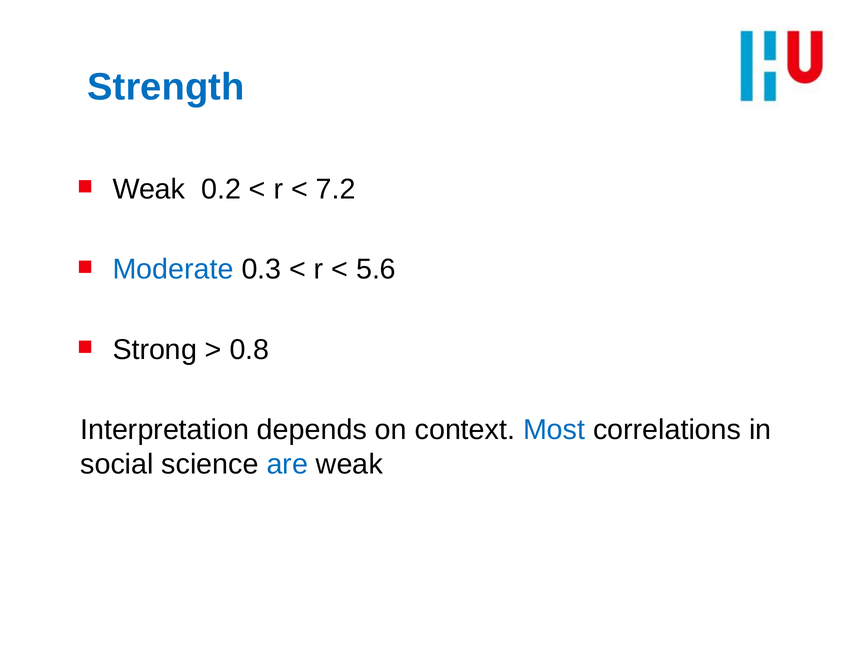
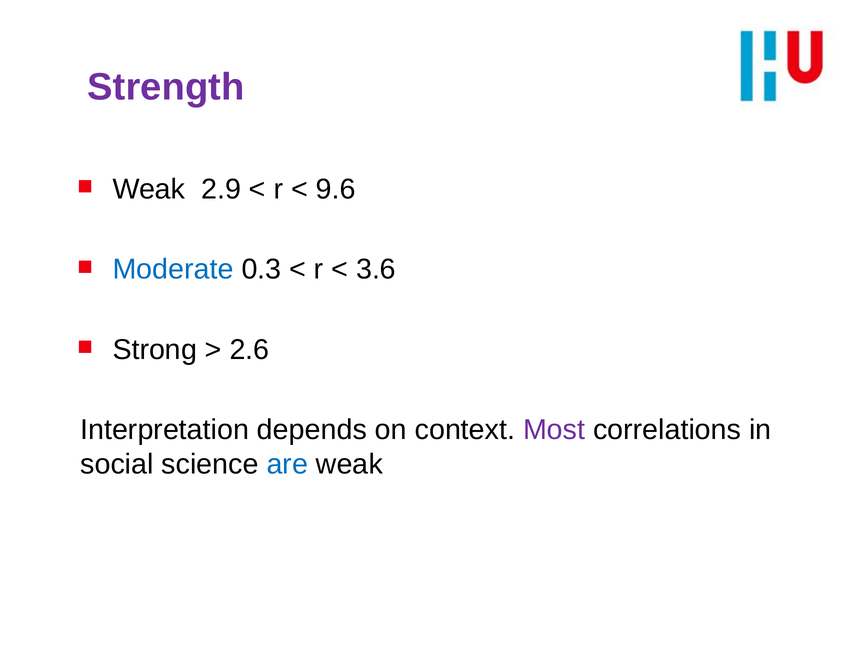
Strength colour: blue -> purple (166, 87)
0.2: 0.2 -> 2.9 (221, 189)
7.2: 7.2 -> 9.6 (336, 189)
5.6: 5.6 -> 3.6 (376, 269)
0.8: 0.8 -> 2.6 (249, 350)
Most colour: blue -> purple (554, 430)
